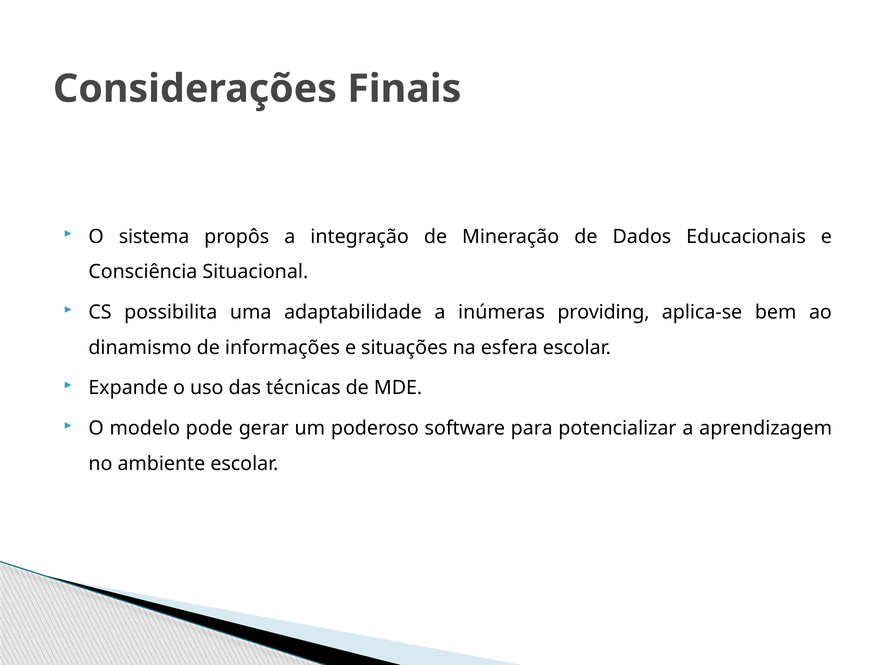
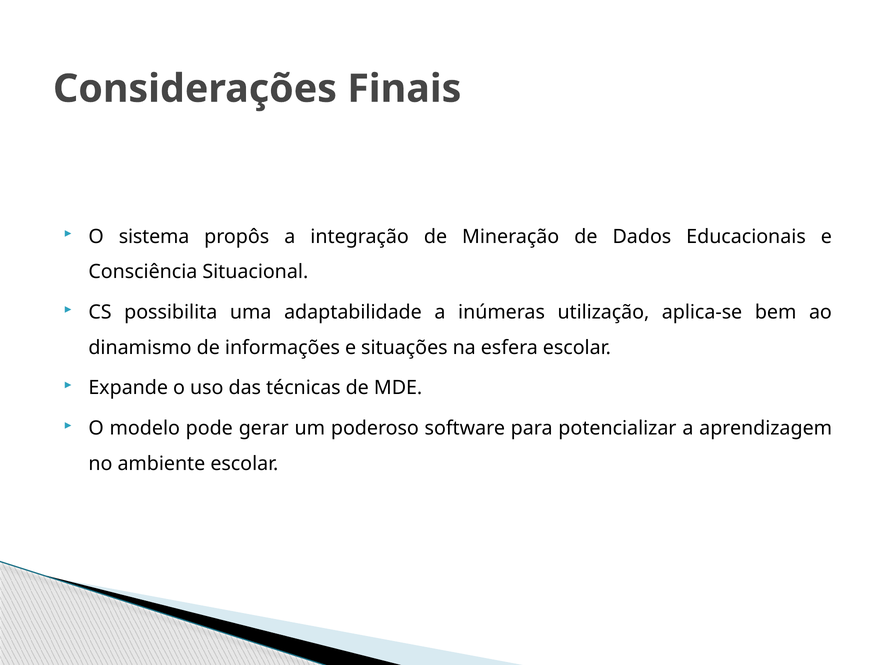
providing: providing -> utilização (603, 312)
